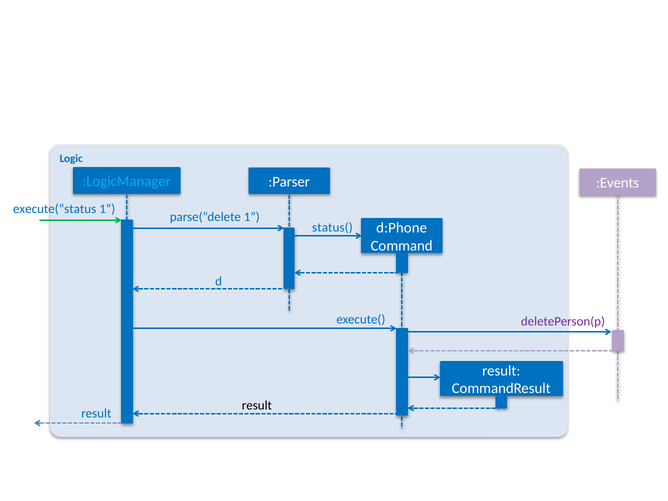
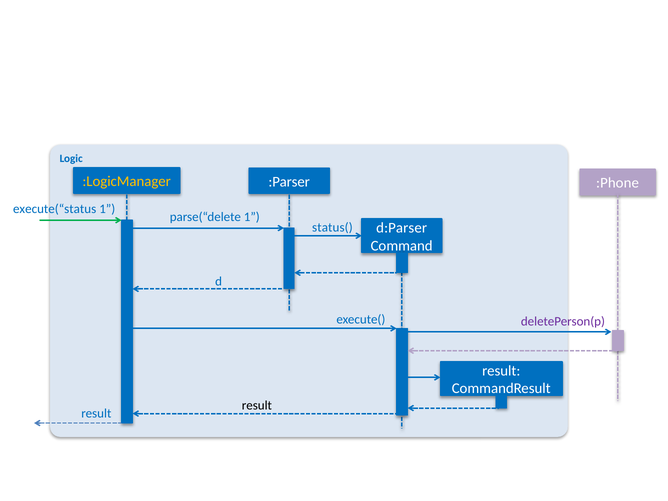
:LogicManager colour: light blue -> yellow (127, 181)
:Events: :Events -> :Phone (617, 183)
d:Phone: d:Phone -> d:Parser (402, 228)
